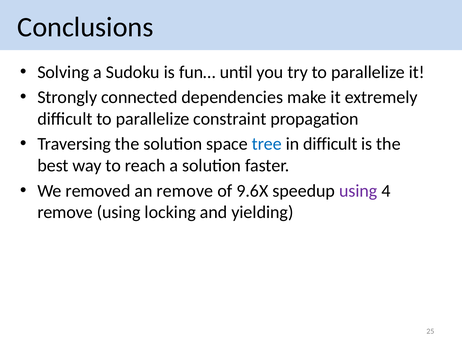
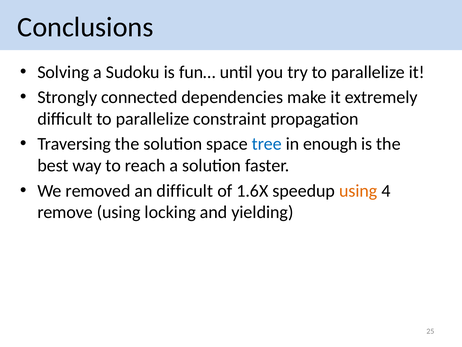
in difficult: difficult -> enough (330, 144)
an remove: remove -> difficult (185, 190)
9.6X: 9.6X -> 1.6X (252, 190)
using colour: purple -> orange (358, 190)
